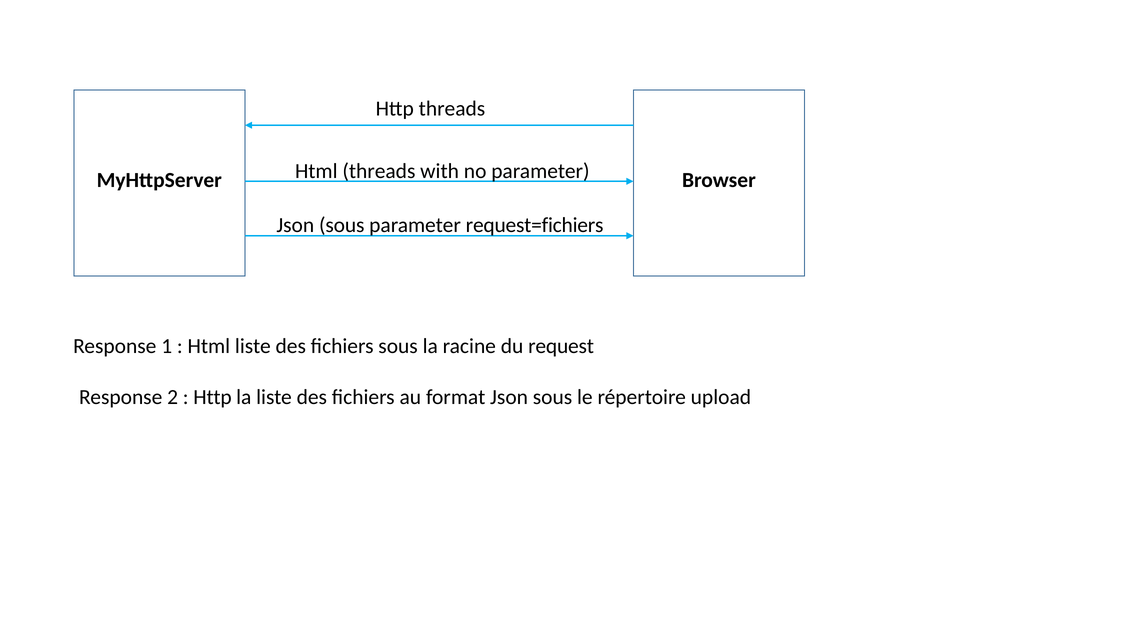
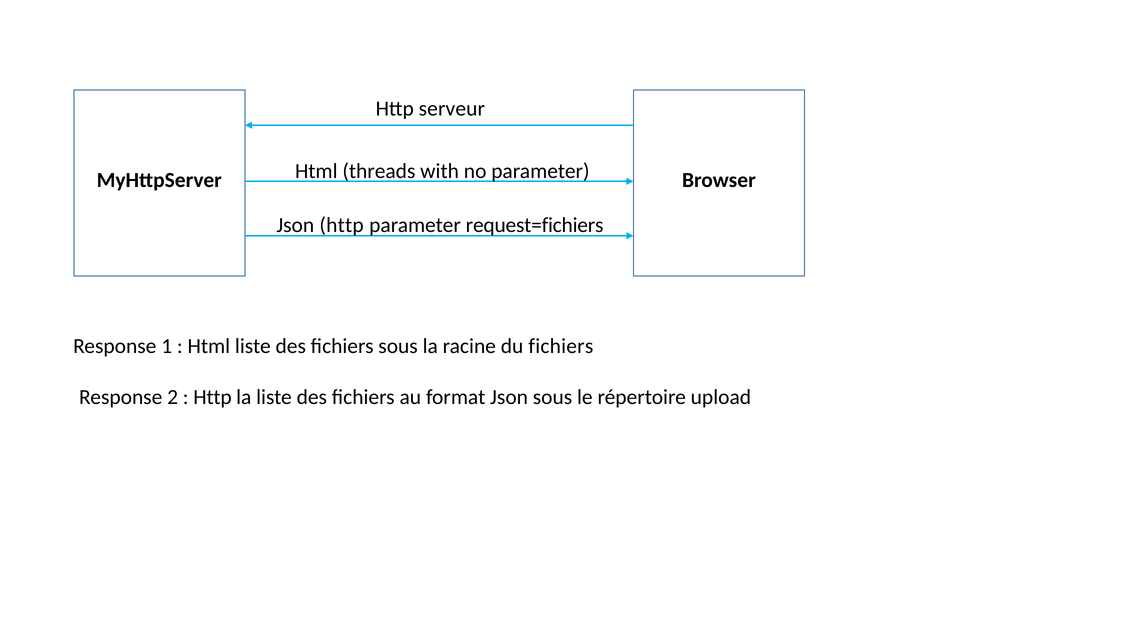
Http threads: threads -> serveur (452, 109)
sous: sous -> http (342, 225)
du request: request -> fichiers (561, 346)
